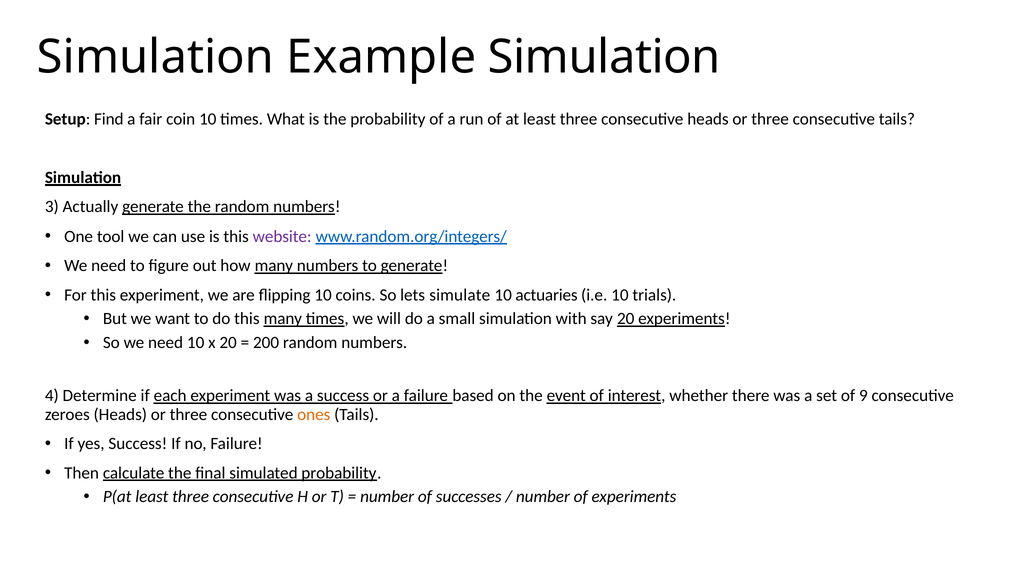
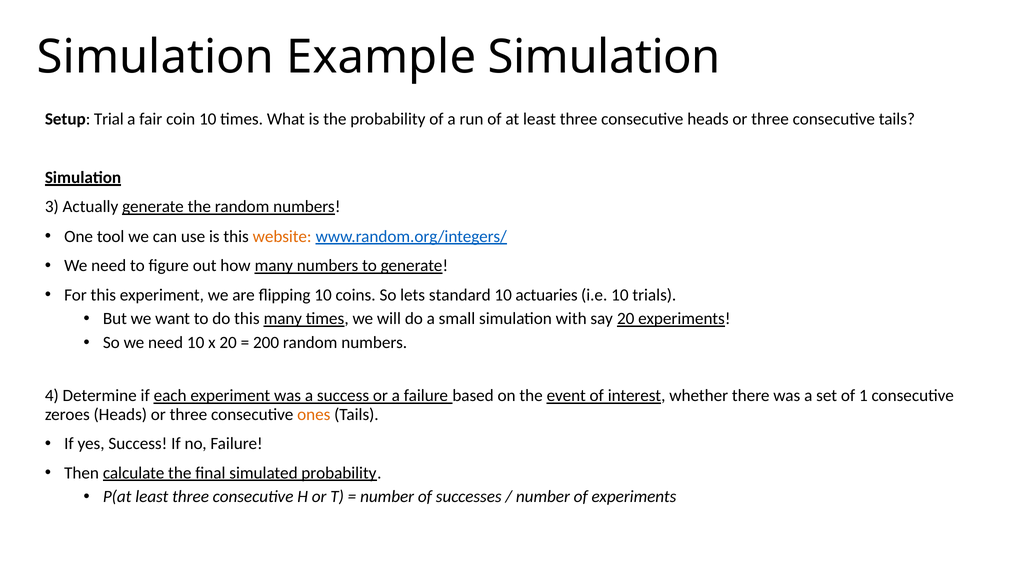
Find: Find -> Trial (109, 119)
website colour: purple -> orange (282, 236)
simulate: simulate -> standard (460, 295)
9: 9 -> 1 (863, 396)
